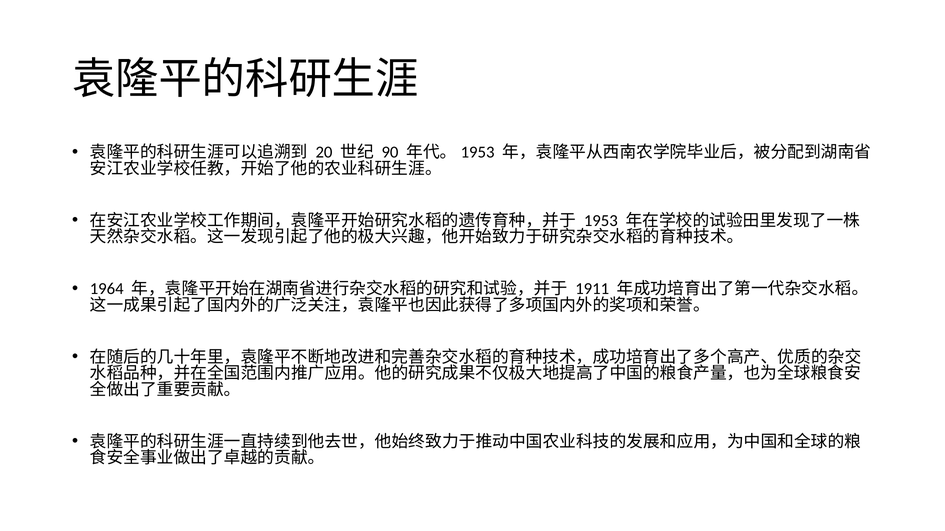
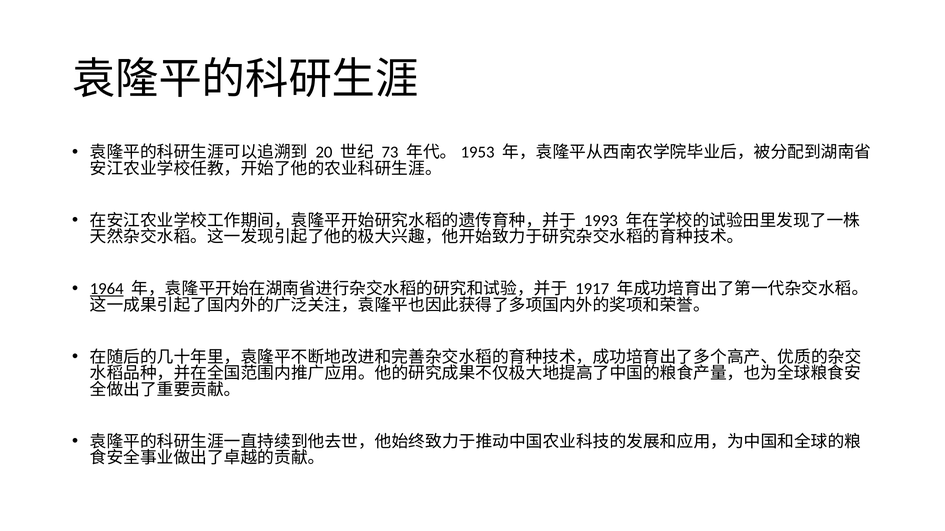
90: 90 -> 73 (390, 153)
1953: 1953 -> 1993 (601, 221)
1964 underline: none -> present (107, 289)
1911: 1911 -> 1917 (592, 289)
